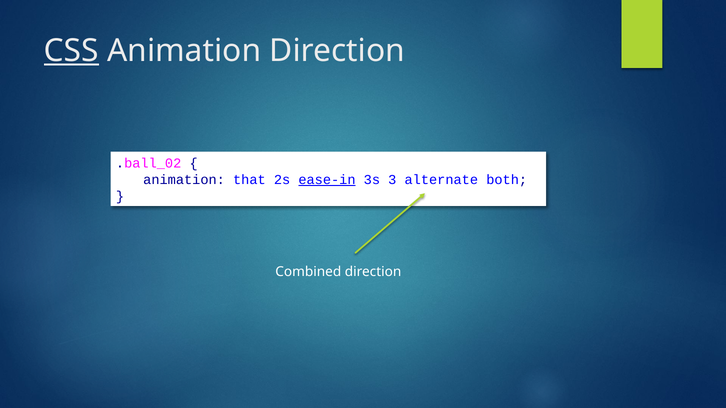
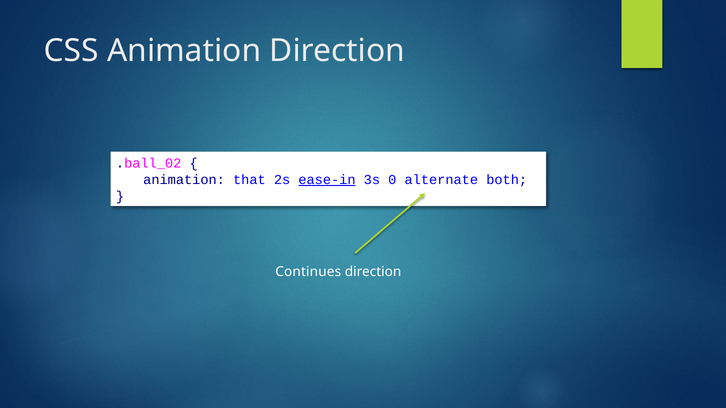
CSS underline: present -> none (71, 51)
3: 3 -> 0 (392, 180)
Combined: Combined -> Continues (308, 272)
